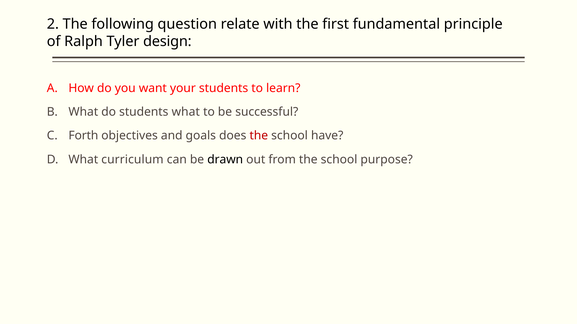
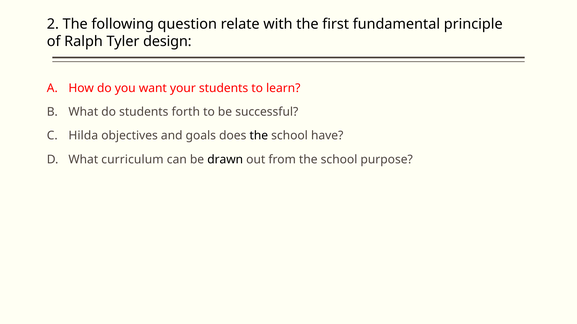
students what: what -> forth (186, 112)
Forth: Forth -> Hilda (83, 136)
the colour: red -> black (259, 136)
